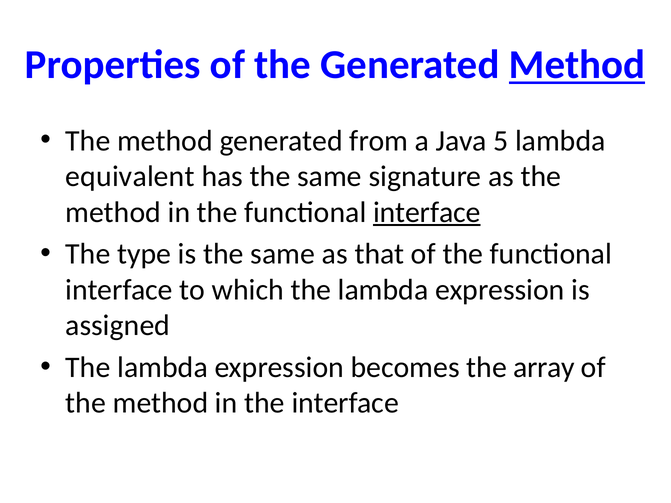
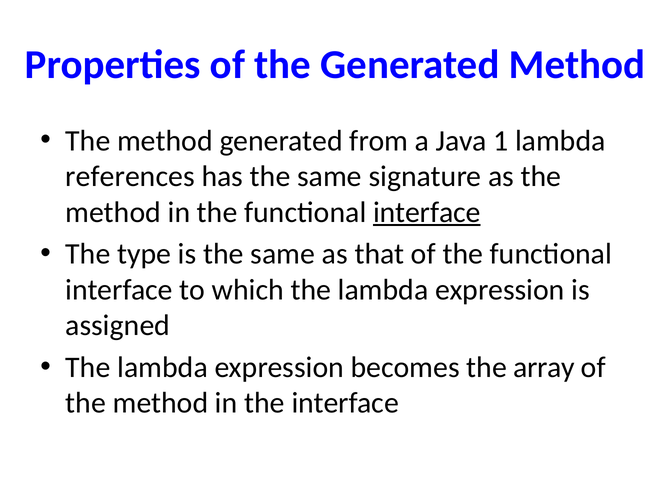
Method underline: present -> none (577, 65)
5: 5 -> 1 (501, 141)
equivalent: equivalent -> references (130, 177)
